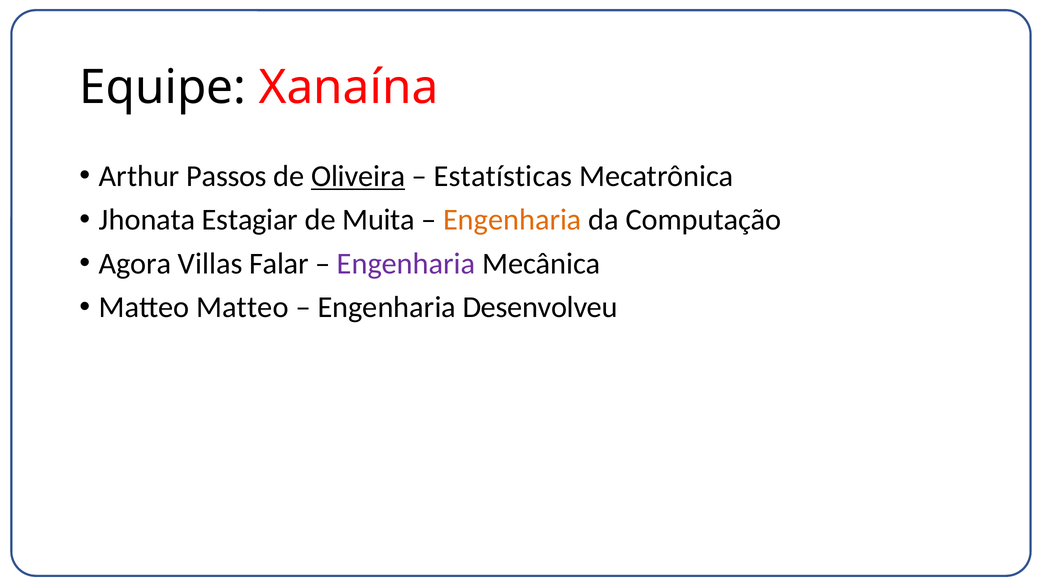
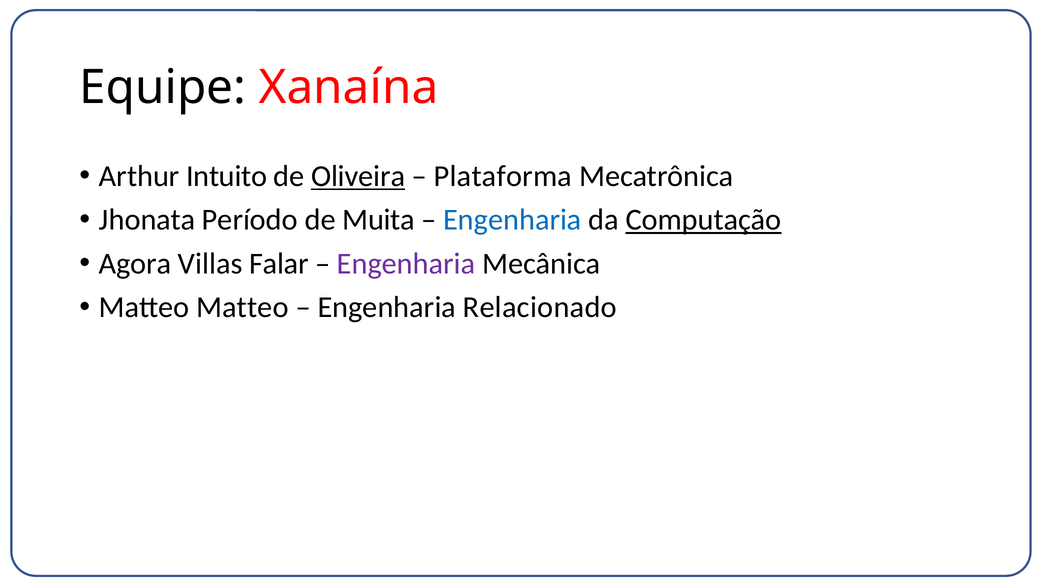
Passos: Passos -> Intuito (227, 176)
Estatísticas: Estatísticas -> Plataforma (503, 176)
Estagiar: Estagiar -> Período (250, 220)
Engenharia colour: orange -> blue (512, 220)
Computação underline: none -> present (704, 220)
Desenvolveu: Desenvolveu -> Relacionado (540, 307)
